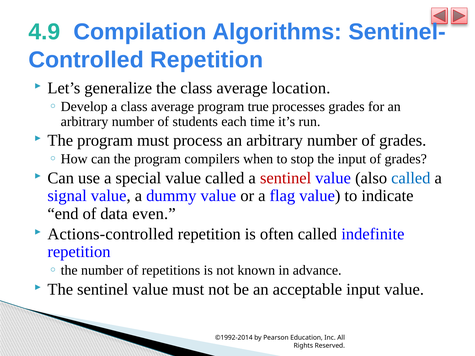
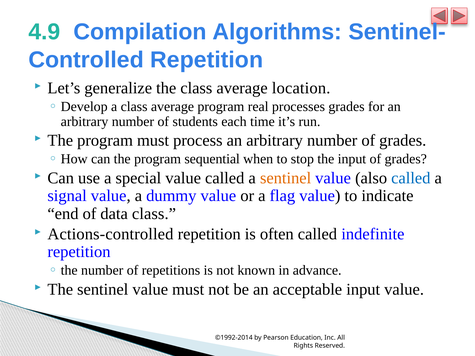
true: true -> real (258, 107)
compilers: compilers -> sequential (212, 159)
sentinel colour: red -> orange (286, 178)
data even: even -> class (154, 214)
